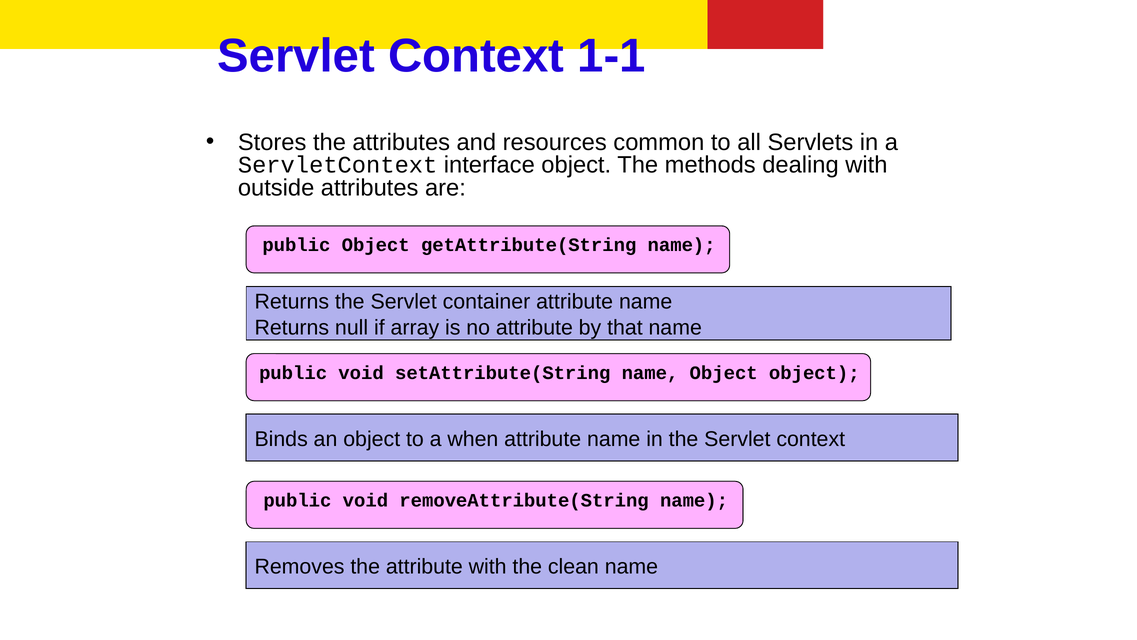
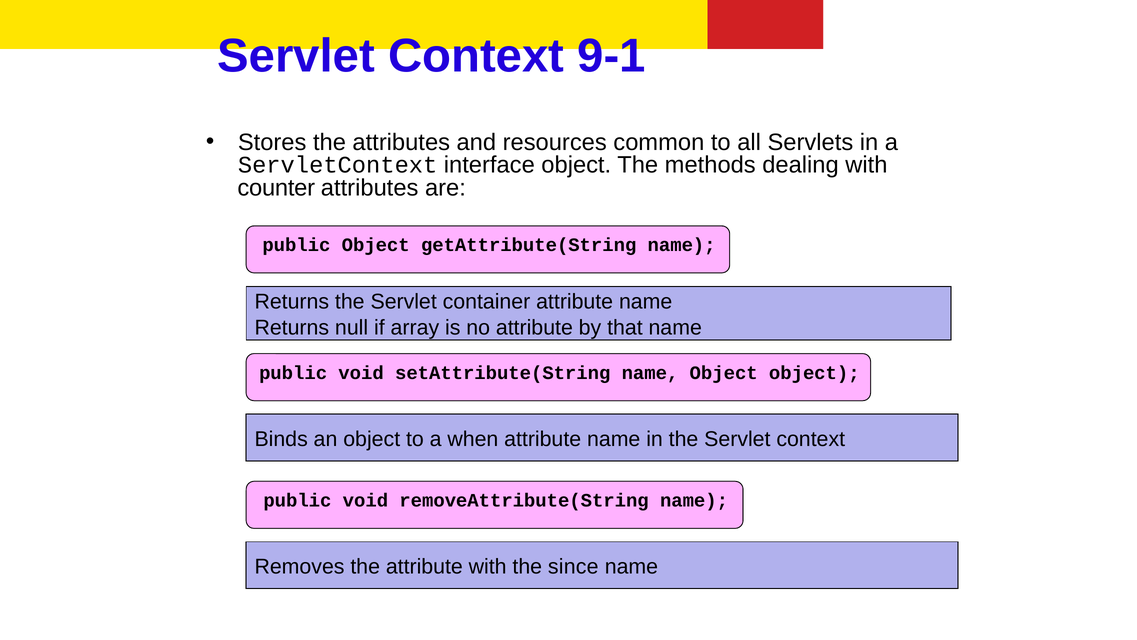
1-1: 1-1 -> 9-1 (612, 56)
outside: outside -> counter (276, 188)
clean: clean -> since (573, 566)
